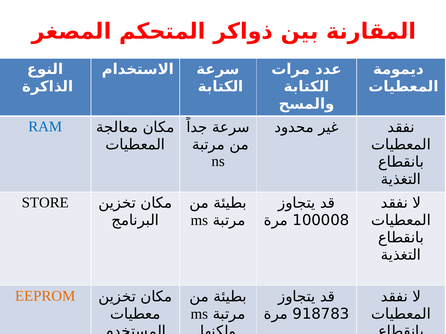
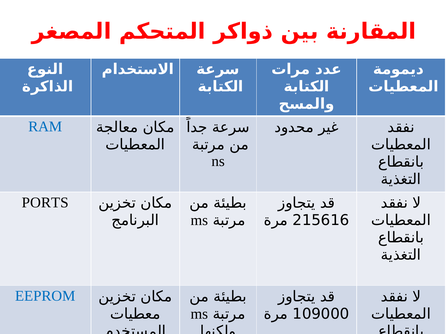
STORE: STORE -> PORTS (45, 203)
100008: 100008 -> 215616 (321, 221)
EEPROM colour: orange -> blue (45, 296)
918783: 918783 -> 109000 (321, 314)
